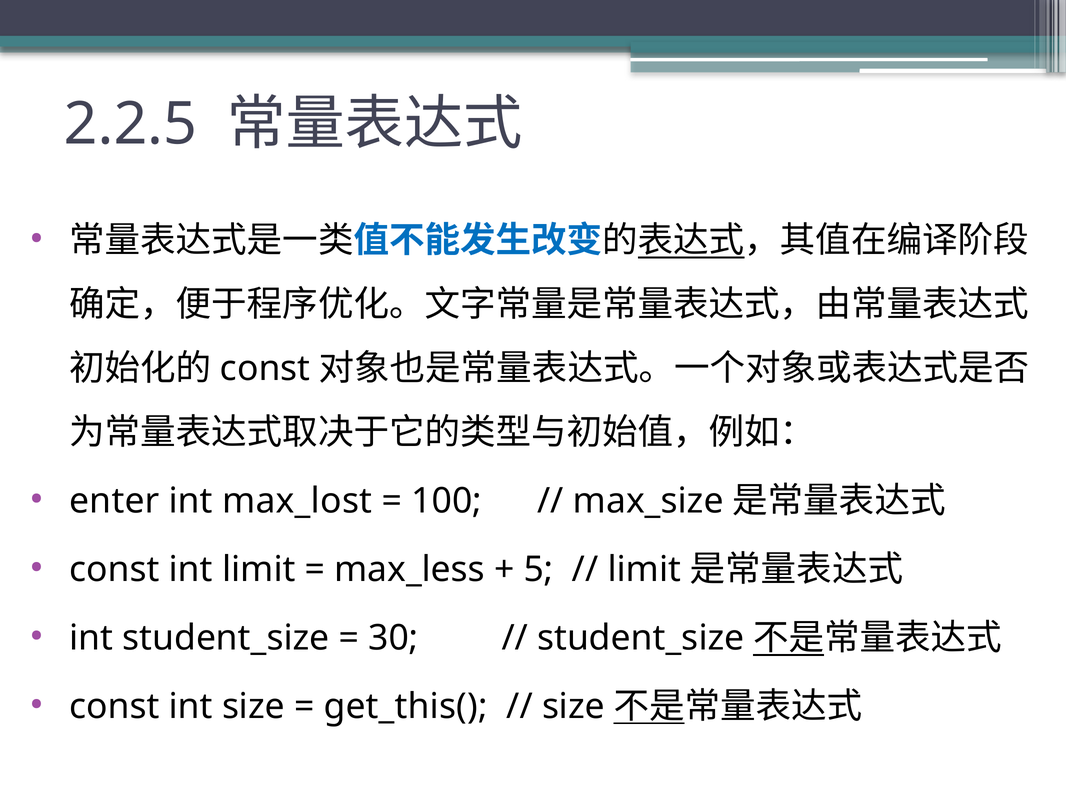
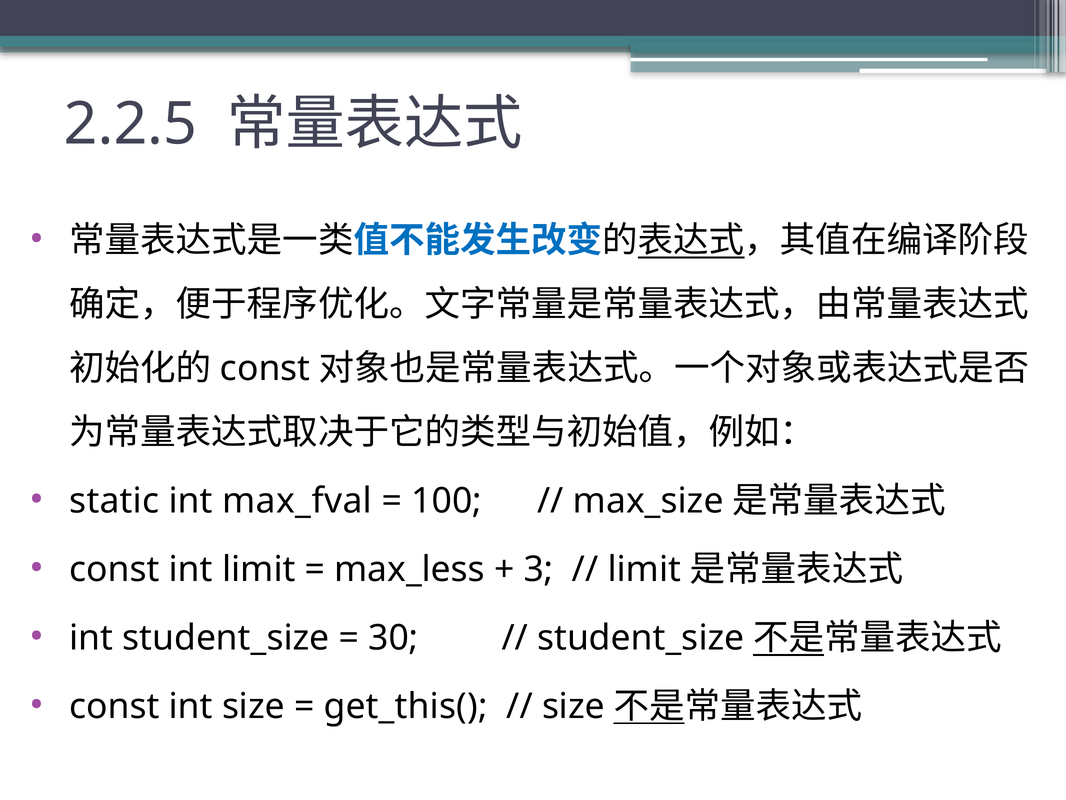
enter: enter -> static (114, 501)
max_lost: max_lost -> max_fval (297, 501)
5: 5 -> 3 (539, 569)
